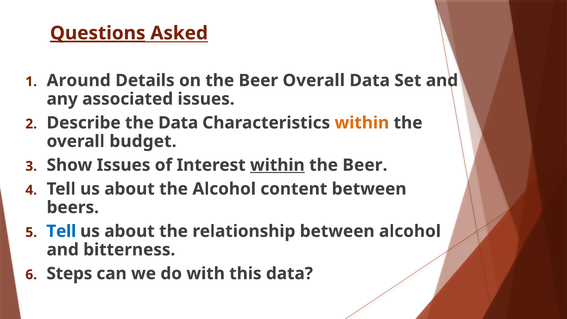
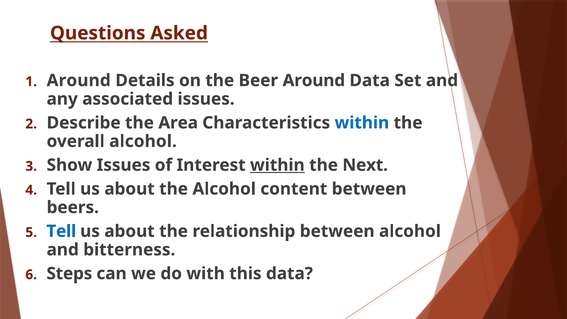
Questions underline: present -> none (98, 33)
Beer Overall: Overall -> Around (314, 80)
the Data: Data -> Area (178, 123)
within colour: orange -> blue (362, 123)
overall budget: budget -> alcohol (143, 141)
Beer: Beer -> Next (365, 165)
